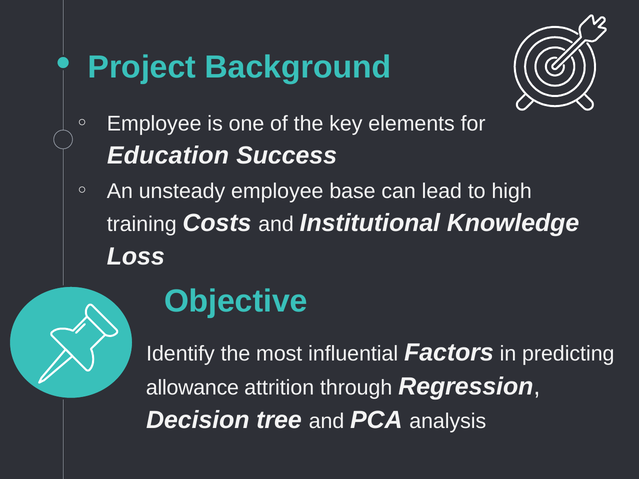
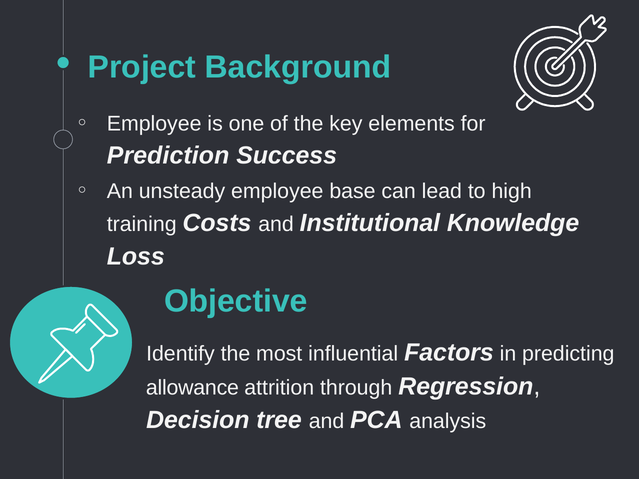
Education: Education -> Prediction (168, 156)
